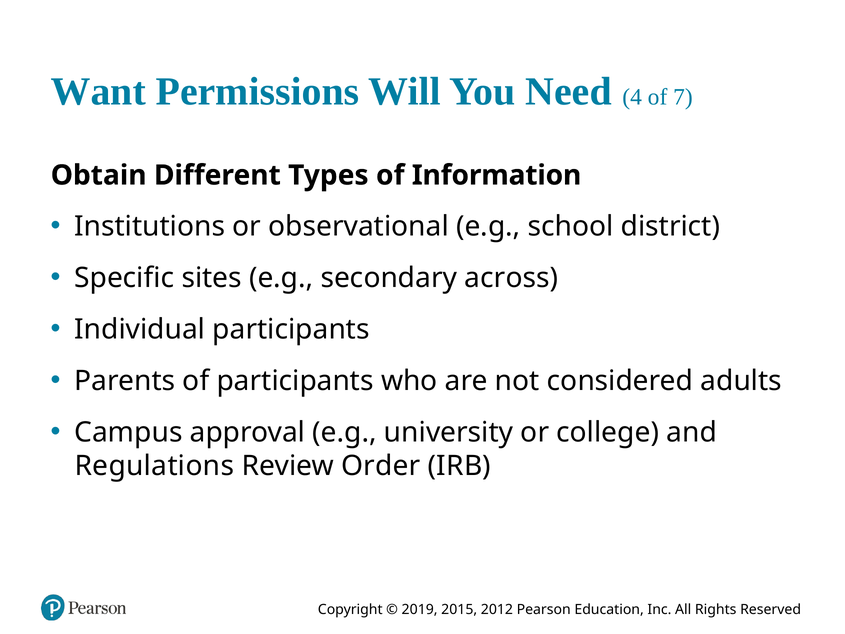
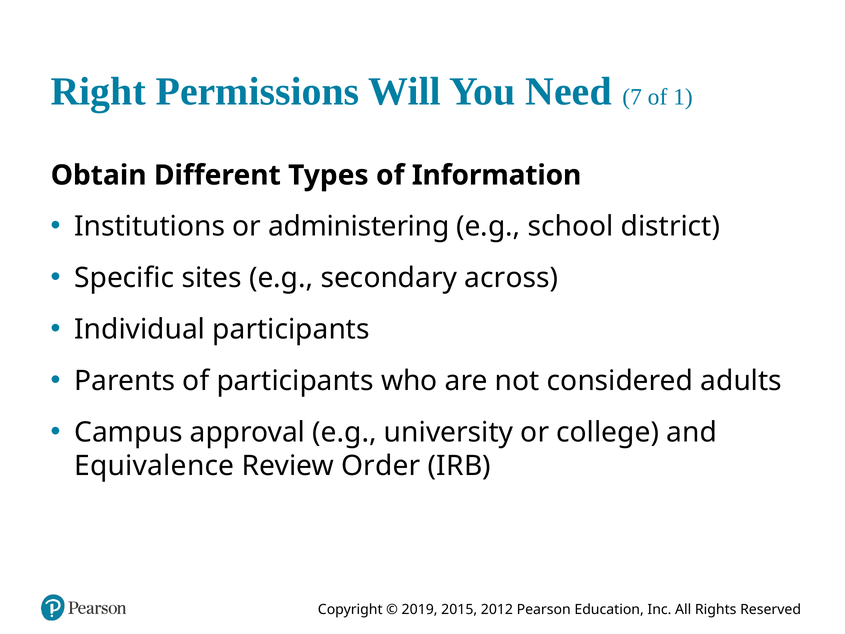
Want: Want -> Right (98, 92)
4: 4 -> 7 (632, 97)
7: 7 -> 1 (683, 97)
observational: observational -> administering (359, 227)
Regulations: Regulations -> Equivalence (154, 466)
